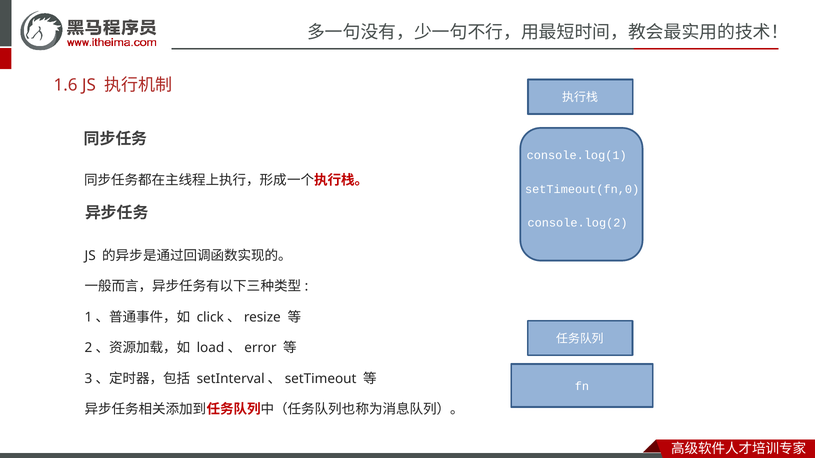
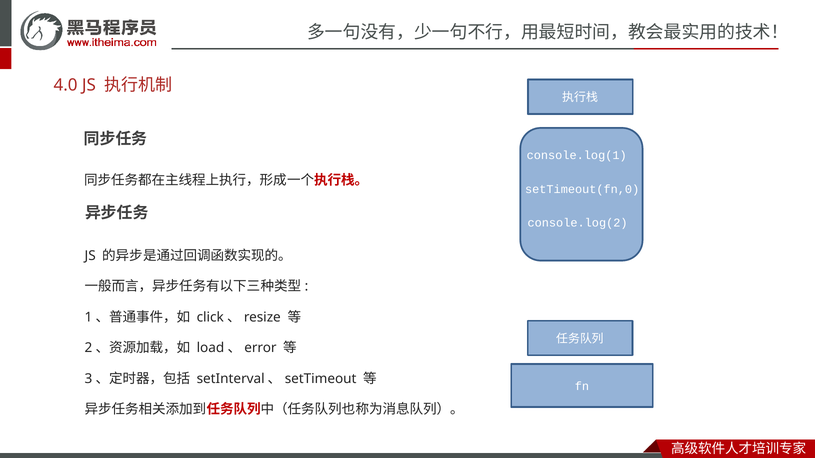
1.6: 1.6 -> 4.0 (66, 85)
